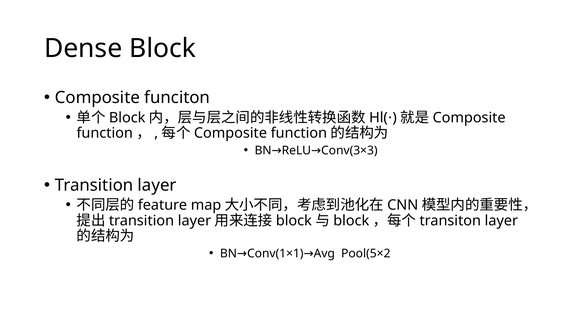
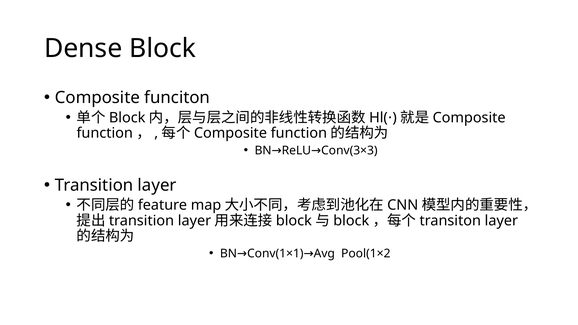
Pool(5×2: Pool(5×2 -> Pool(1×2 (366, 254)
